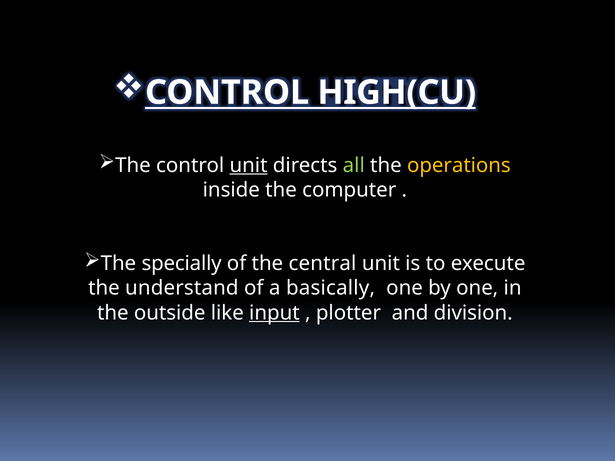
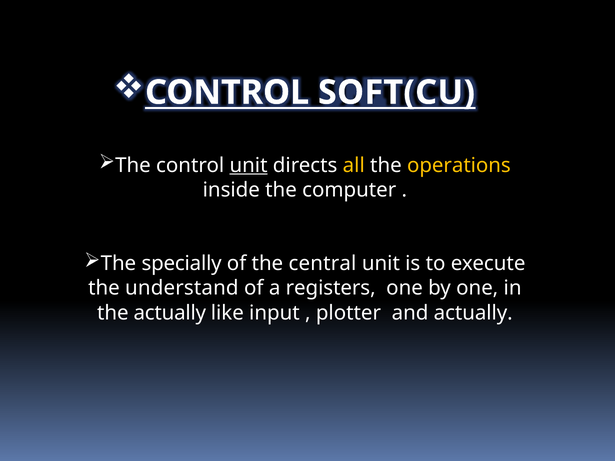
HIGH(CU: HIGH(CU -> SOFT(CU (396, 93)
all colour: light green -> yellow (354, 165)
basically: basically -> registers (331, 288)
the outside: outside -> actually (170, 313)
input underline: present -> none (274, 313)
and division: division -> actually (473, 313)
